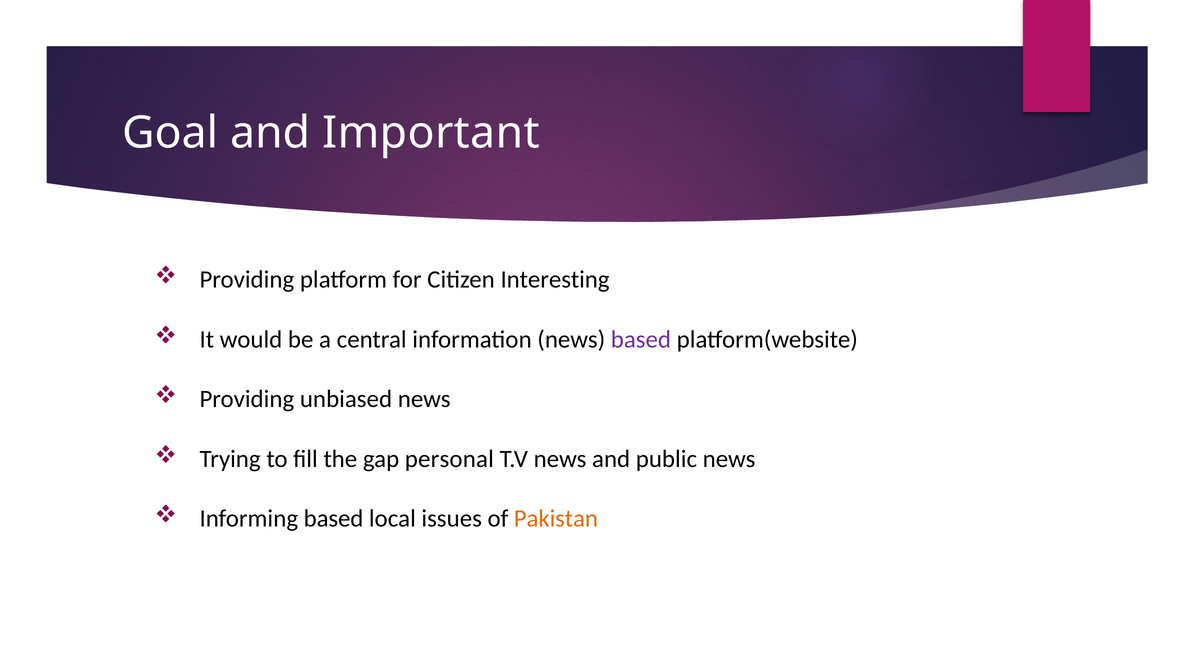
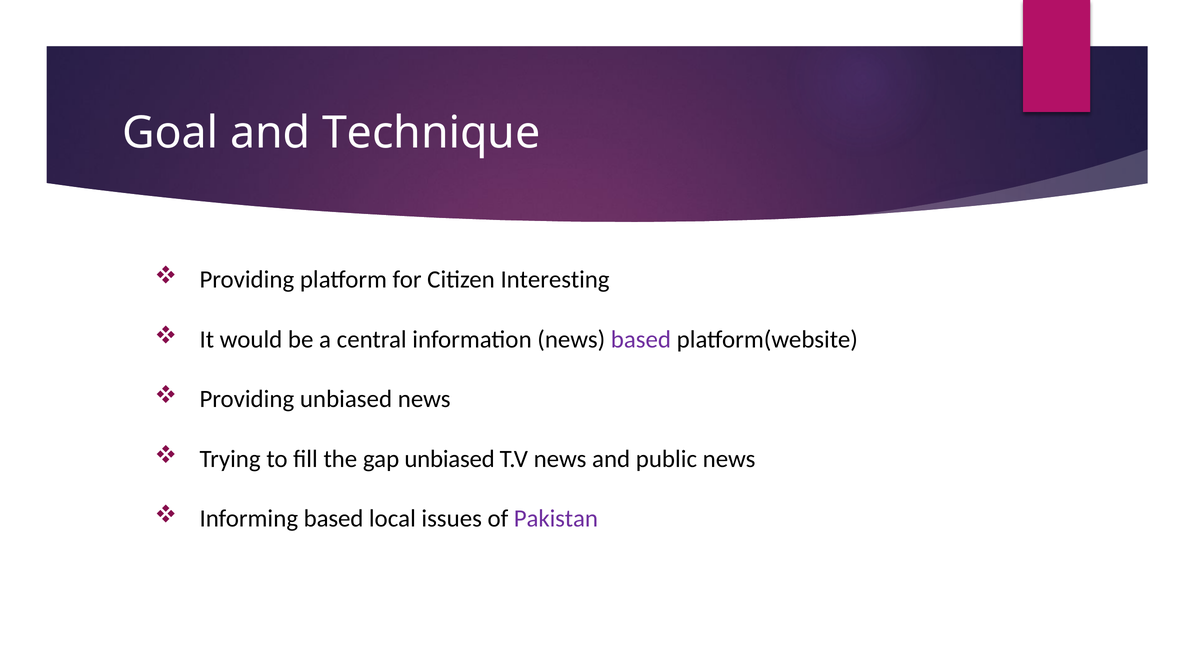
Important: Important -> Technique (431, 133)
gap personal: personal -> unbiased (450, 459)
Pakistan colour: orange -> purple (556, 519)
